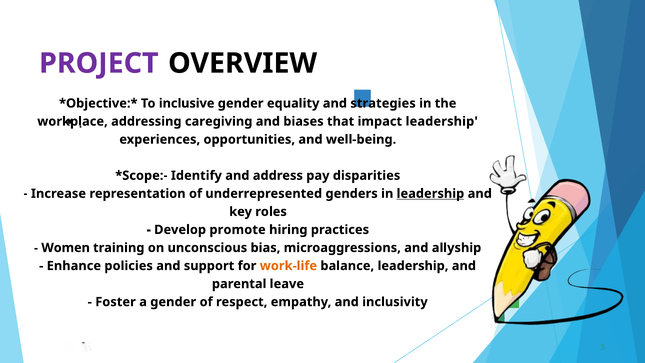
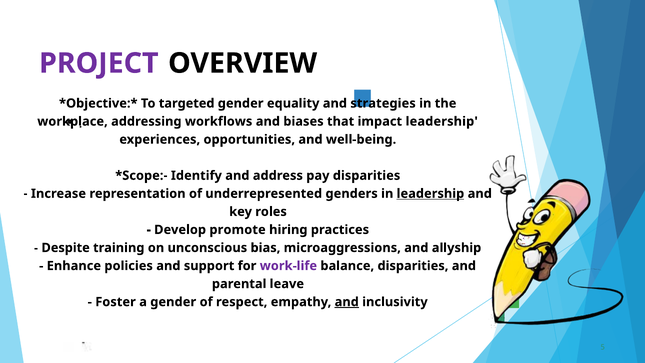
inclusive: inclusive -> targeted (187, 103)
caregiving: caregiving -> workflows (219, 121)
Women: Women -> Despite (66, 248)
work-life colour: orange -> purple (288, 266)
balance leadership: leadership -> disparities (413, 266)
and underline: none -> present (347, 302)
